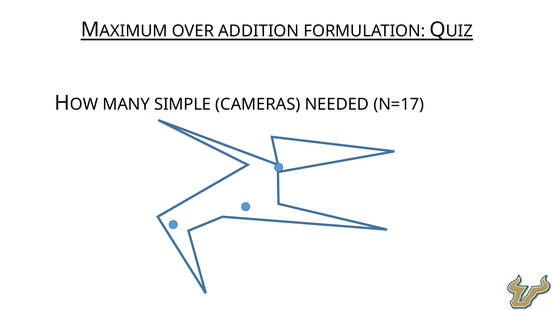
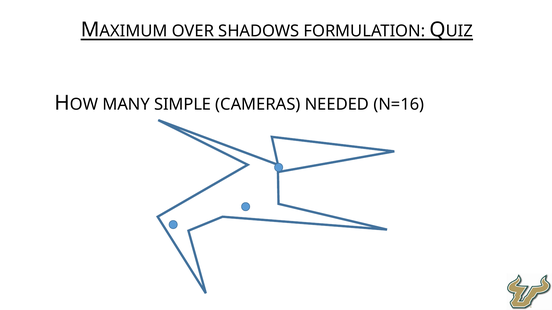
ADDITION: ADDITION -> SHADOWS (259, 31)
N=17: N=17 -> N=16 (399, 105)
